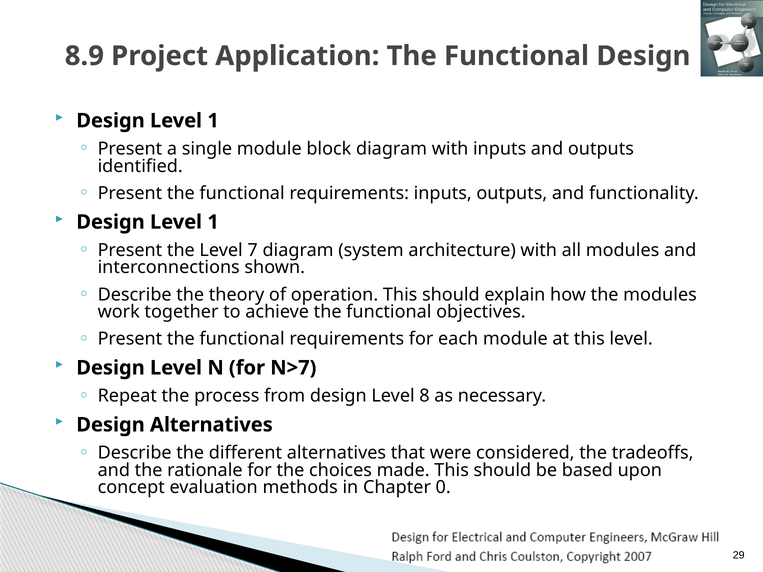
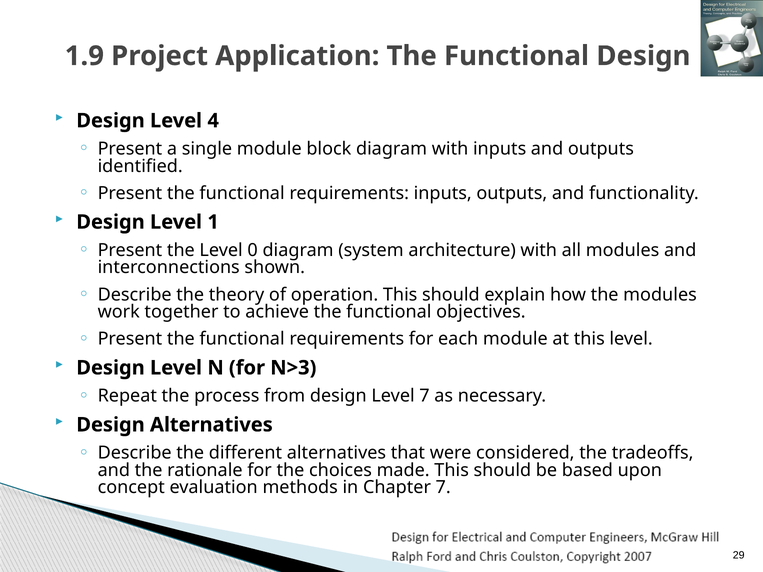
8.9: 8.9 -> 1.9 (84, 56)
1: 1 -> 4 (213, 121)
7: 7 -> 0 (253, 250)
N>7: N>7 -> N>3 (293, 368)
Level 8: 8 -> 7 (425, 396)
Chapter 0: 0 -> 7 (443, 488)
